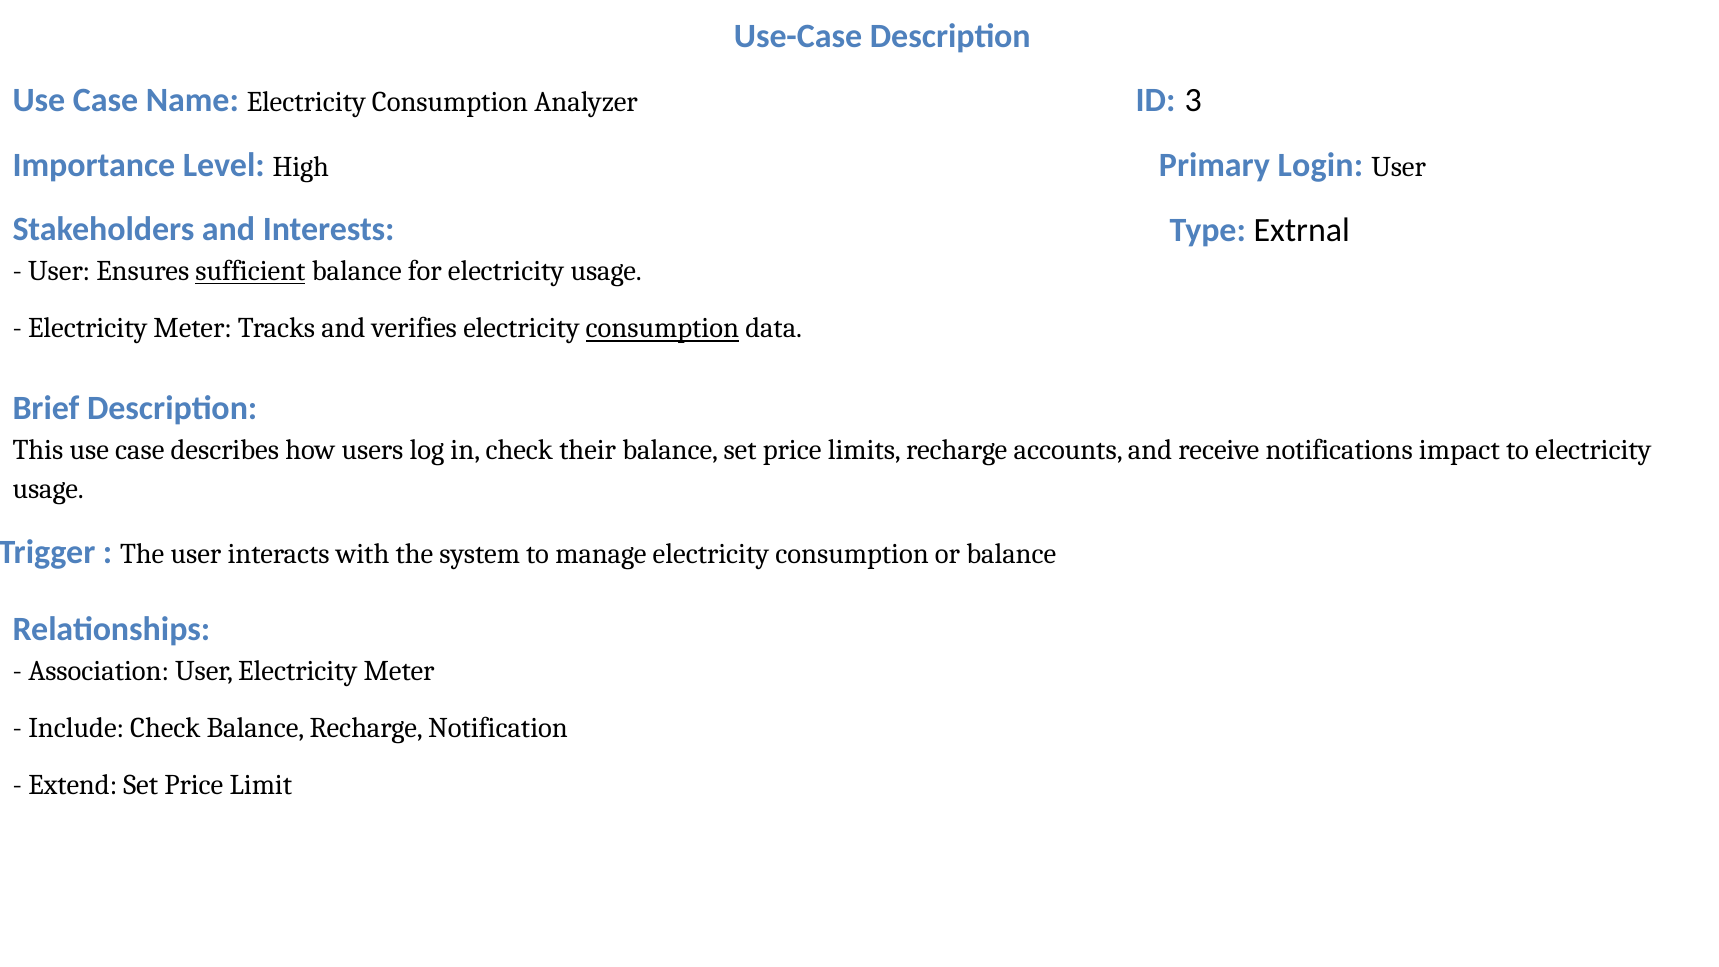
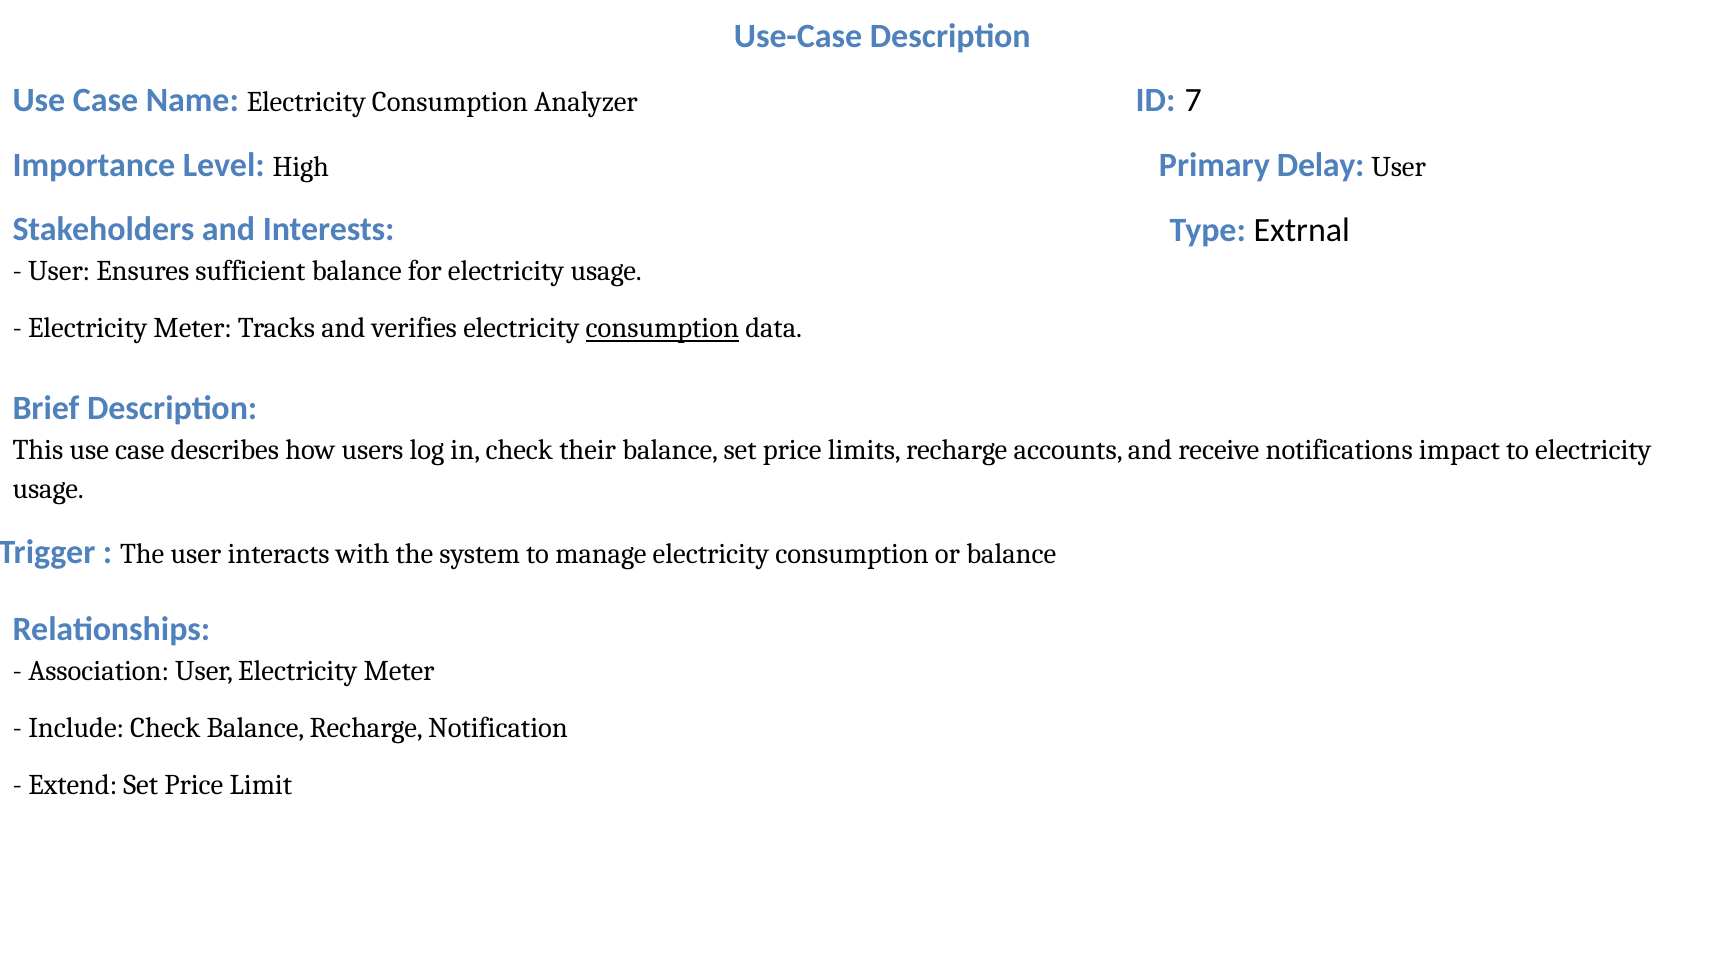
3: 3 -> 7 (1193, 100)
Login: Login -> Delay (1321, 165)
sufficient underline: present -> none (250, 271)
